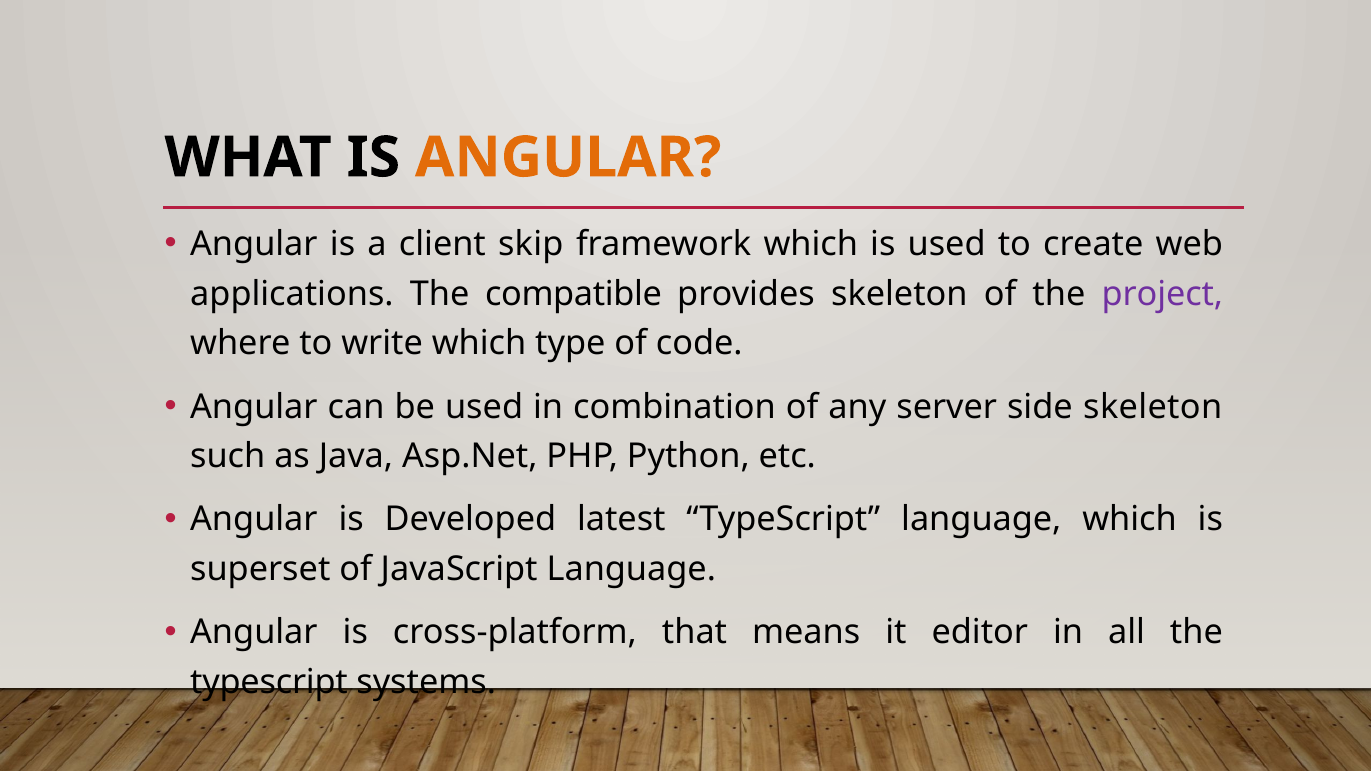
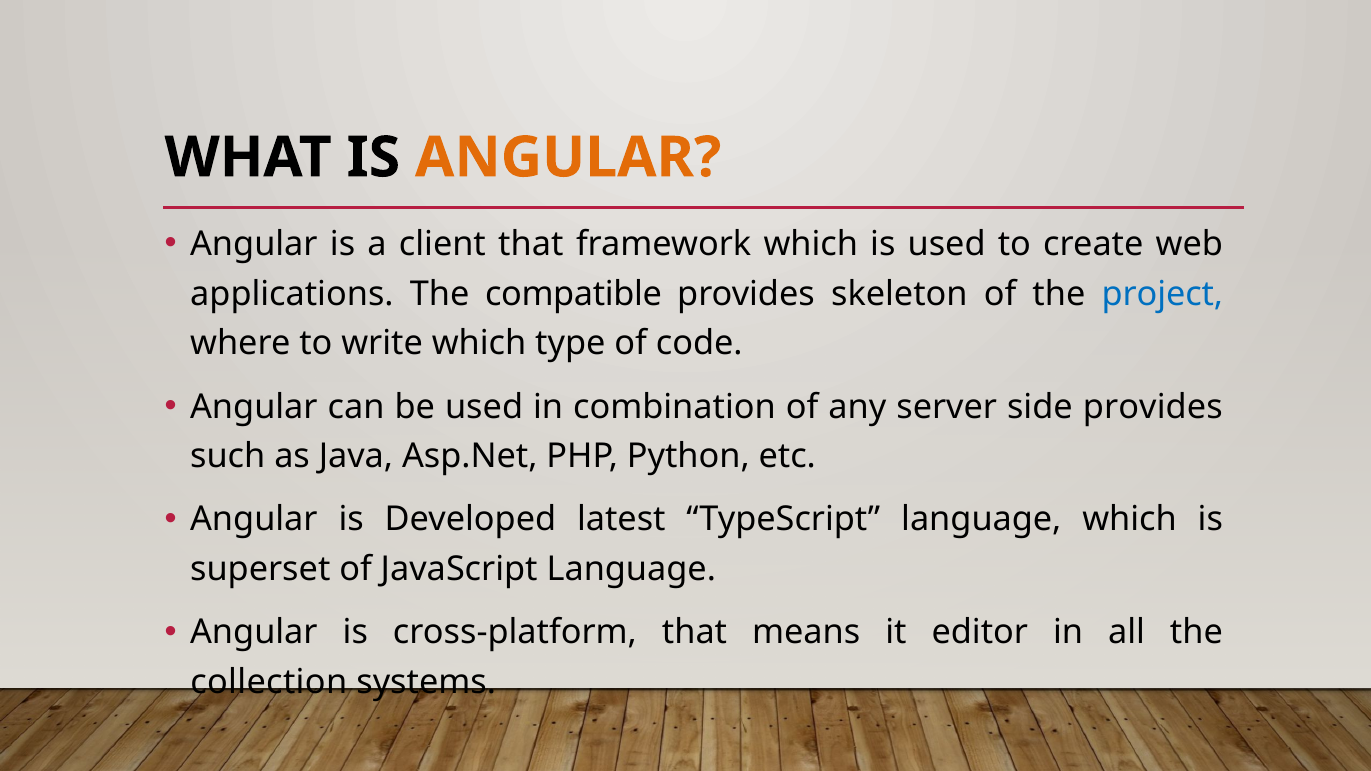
client skip: skip -> that (531, 244)
project colour: purple -> blue (1162, 294)
side skeleton: skeleton -> provides (1153, 407)
typescript: typescript -> collection (269, 682)
